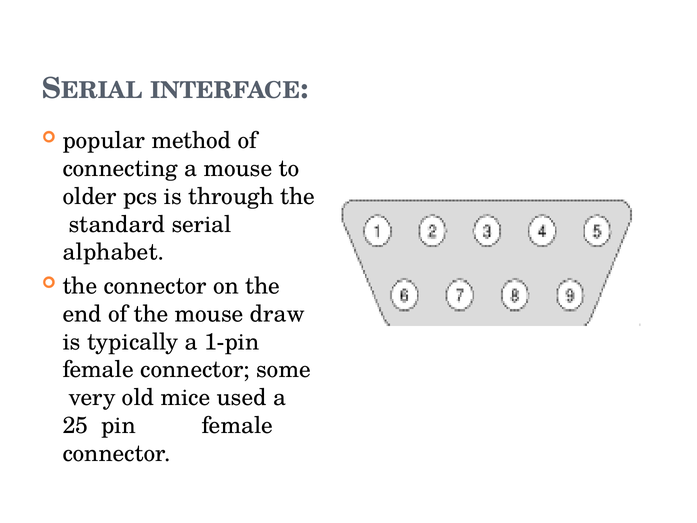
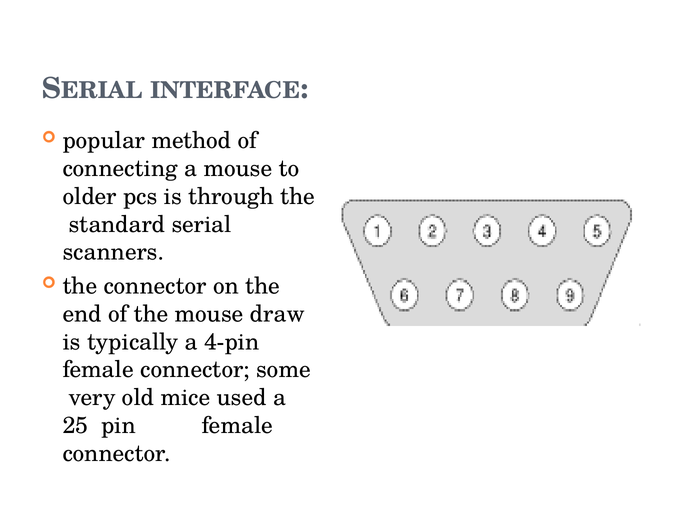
alphabet: alphabet -> scanners (113, 252)
1-pin: 1-pin -> 4-pin (232, 342)
